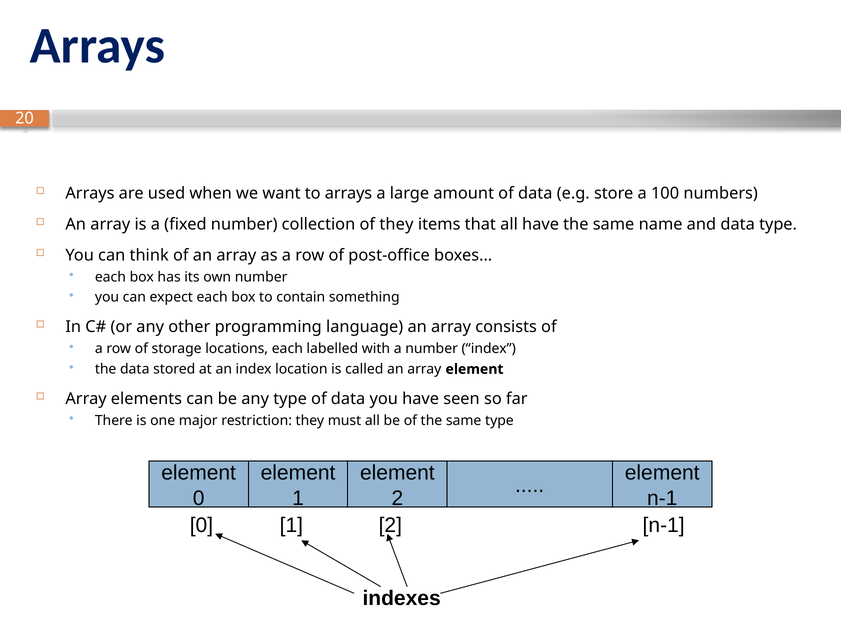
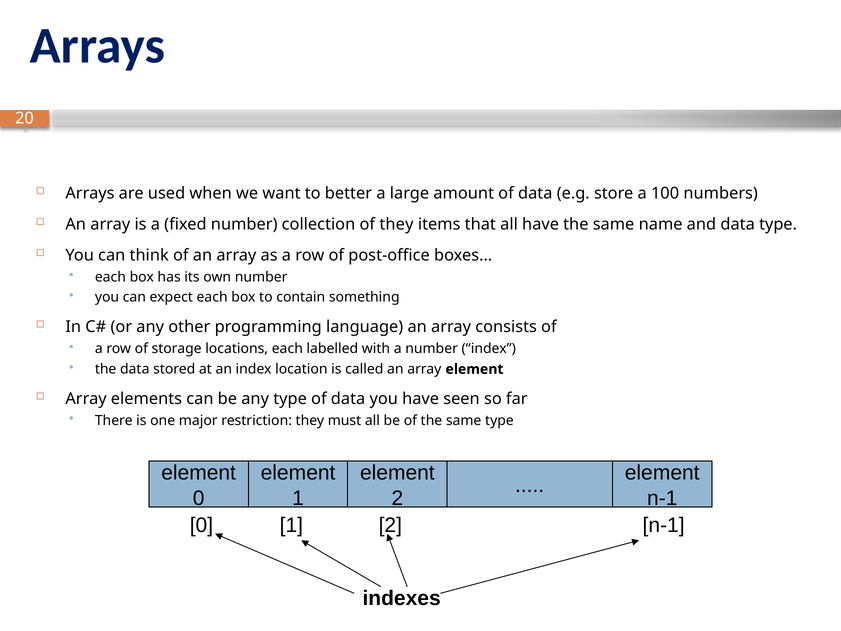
to arrays: arrays -> better (348, 193)
